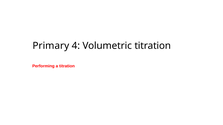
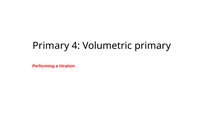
Volumetric titration: titration -> primary (153, 46)
